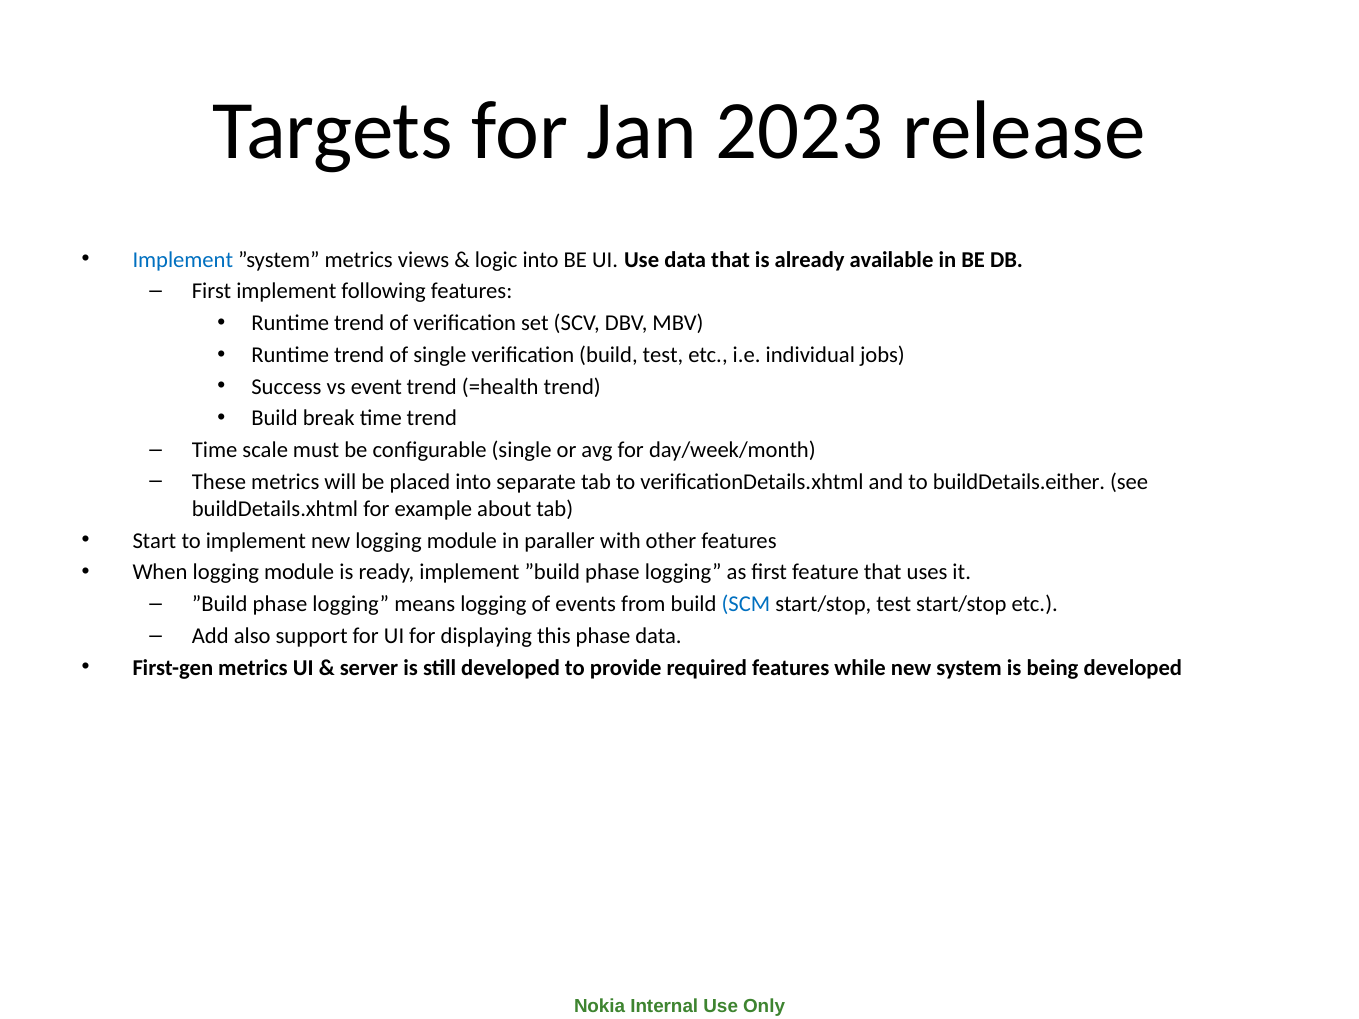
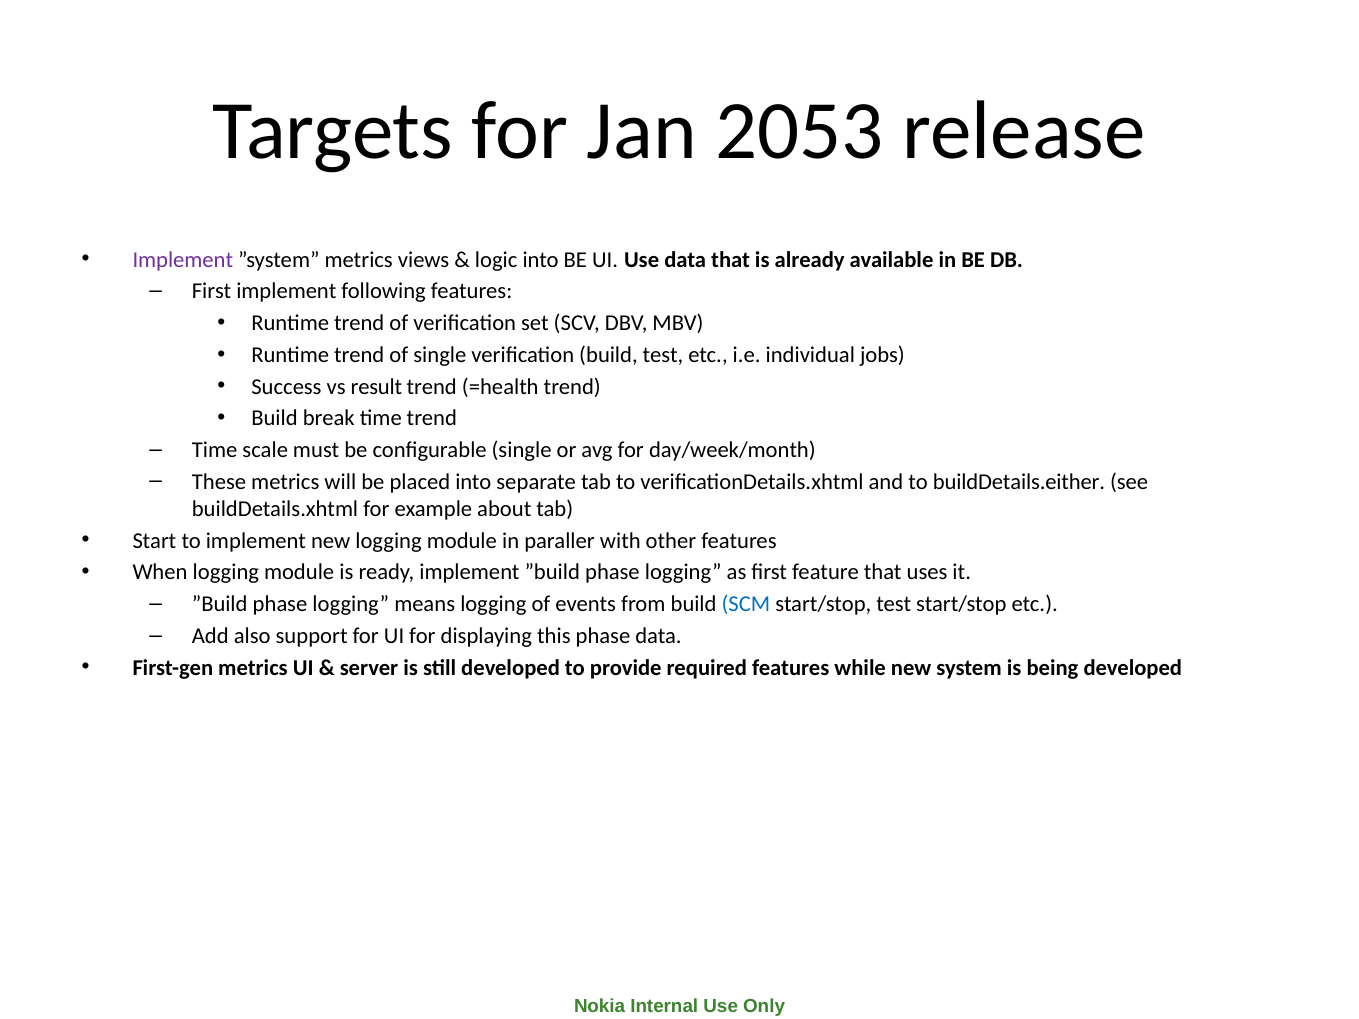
2023: 2023 -> 2053 (800, 132)
Implement colour: blue -> purple (183, 260)
event: event -> result (376, 387)
